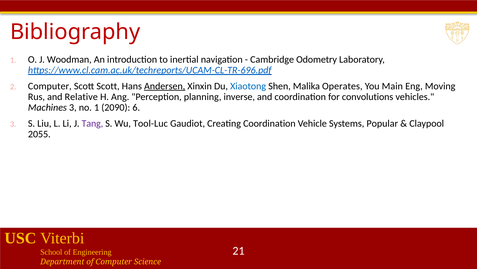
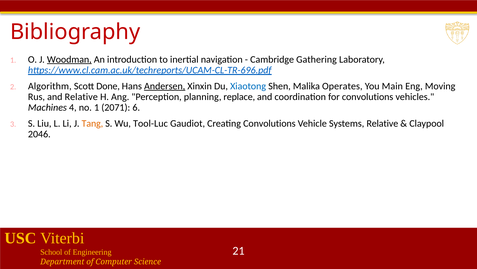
Woodman underline: none -> present (69, 59)
Odometry: Odometry -> Gathering (317, 59)
Computer: Computer -> Algorithm (50, 86)
Scott Scott: Scott -> Done (108, 86)
inverse: inverse -> replace (239, 97)
Machines 3: 3 -> 4 (73, 107)
2090: 2090 -> 2071 (116, 107)
Tang colour: purple -> orange (92, 123)
Creating Coordination: Coordination -> Convolutions (269, 123)
Systems Popular: Popular -> Relative (382, 123)
2055: 2055 -> 2046 (39, 134)
